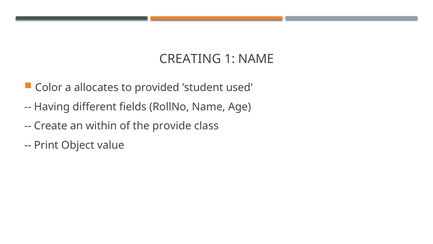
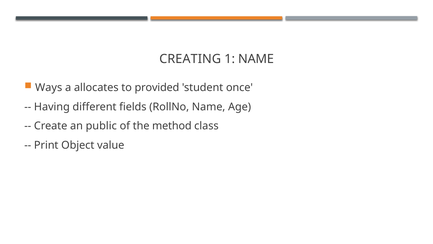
Color: Color -> Ways (49, 87)
used: used -> once (239, 87)
within: within -> public (101, 126)
provide: provide -> method (172, 126)
